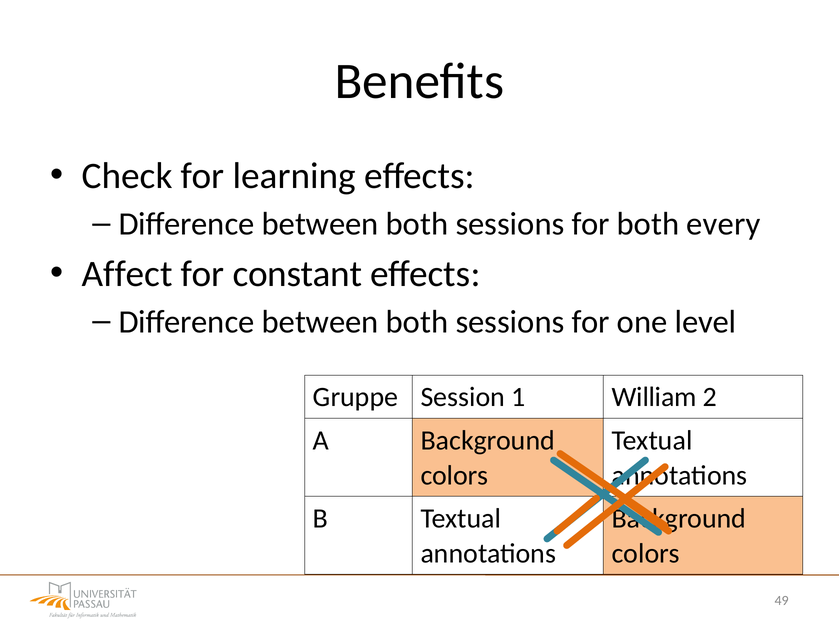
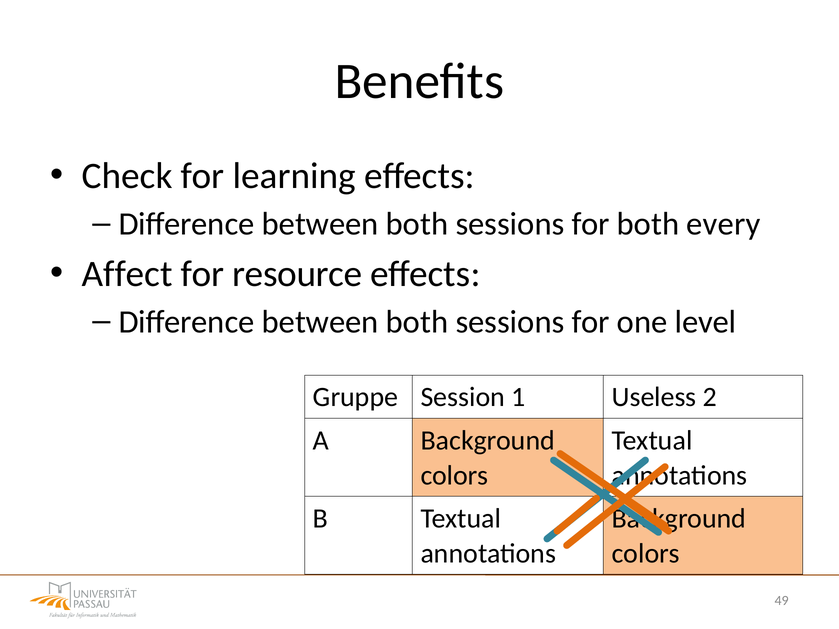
constant: constant -> resource (297, 274)
William: William -> Useless (654, 397)
